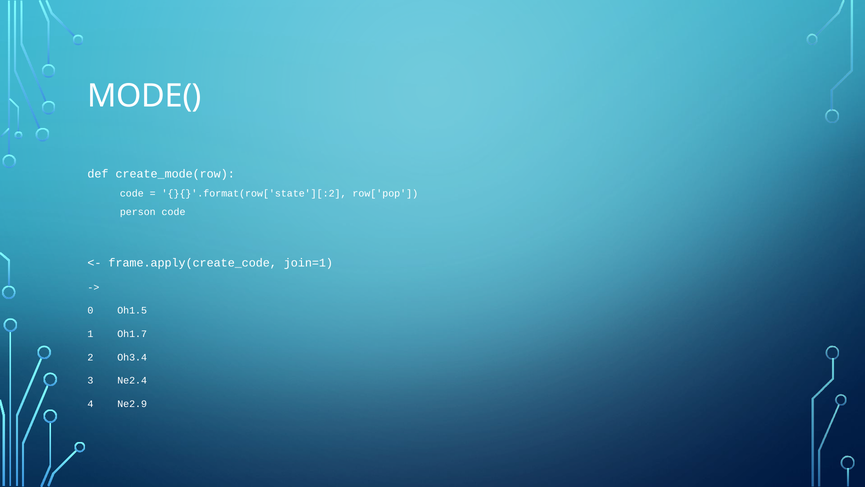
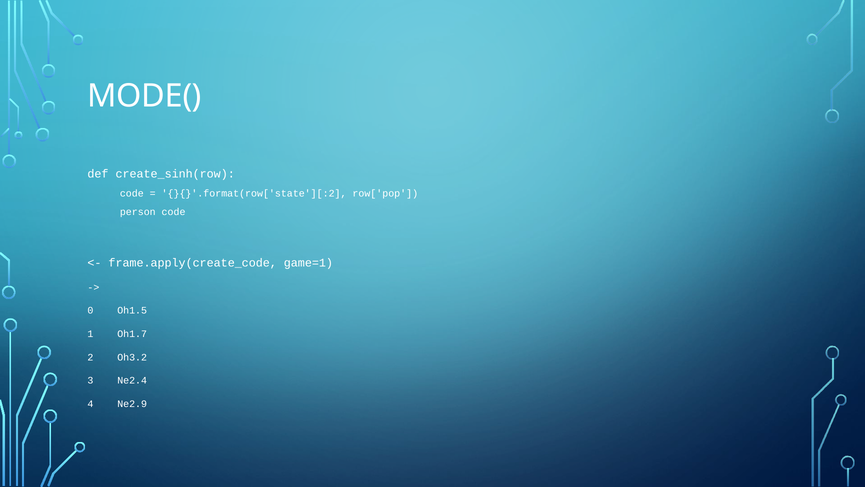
create_mode(row: create_mode(row -> create_sinh(row (175, 174)
join=1: join=1 -> game=1 (308, 263)
Oh3.4: Oh3.4 -> Oh3.2 (132, 357)
